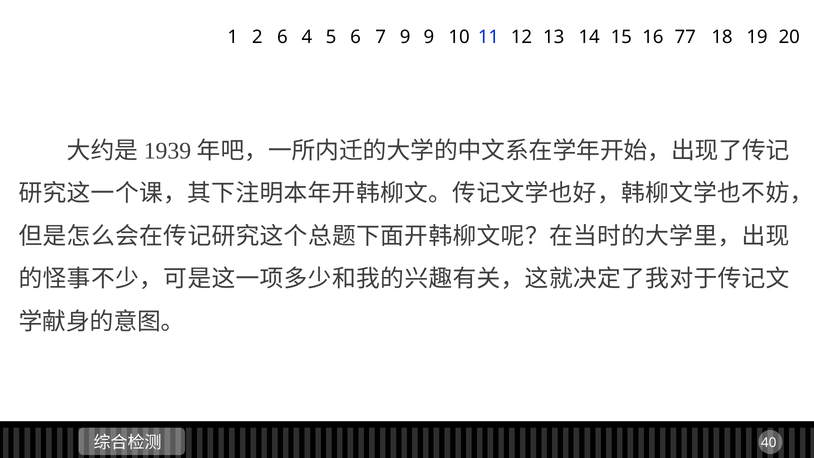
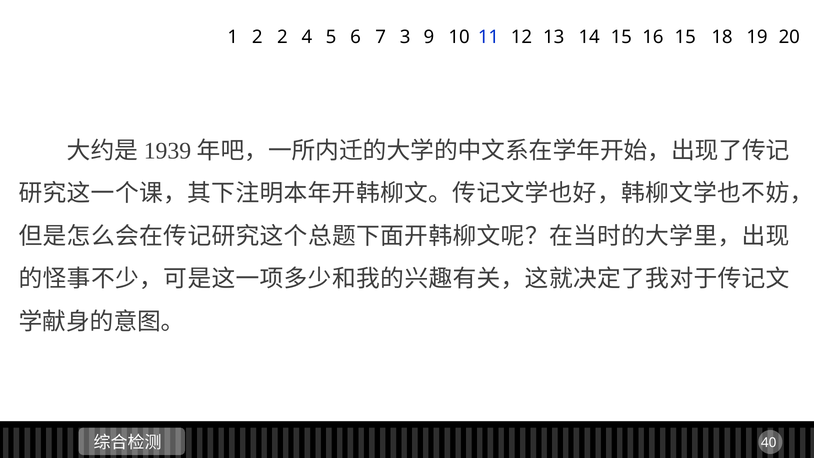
2 6: 6 -> 2 (282, 37)
7 9: 9 -> 3 (405, 37)
16 77: 77 -> 15 (685, 37)
